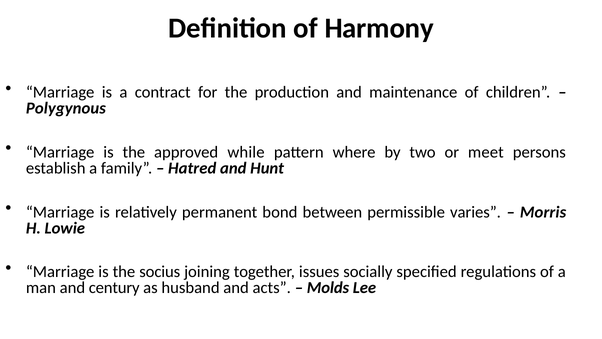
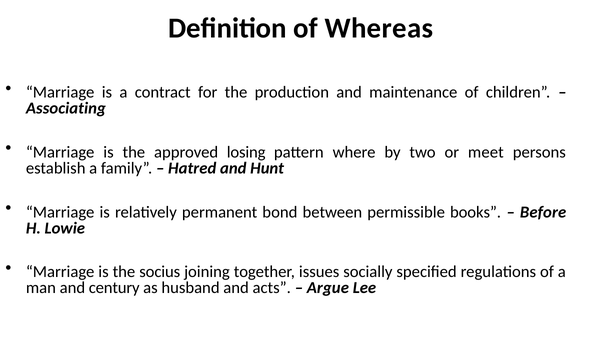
Harmony: Harmony -> Whereas (379, 28)
Polygynous: Polygynous -> Associating (66, 108)
while: while -> losing (246, 152)
varies: varies -> books (476, 212)
Morris: Morris -> Before (543, 212)
Molds: Molds -> Argue (328, 288)
